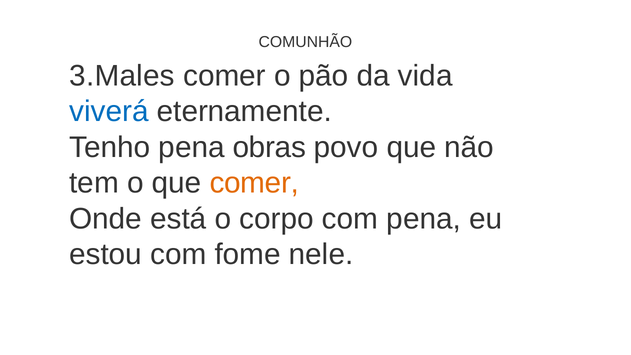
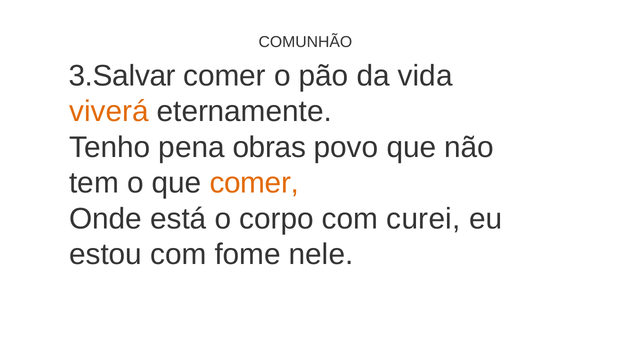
3.Males: 3.Males -> 3.Salvar (122, 76)
viverá colour: blue -> orange (109, 111)
com pena: pena -> curei (424, 219)
